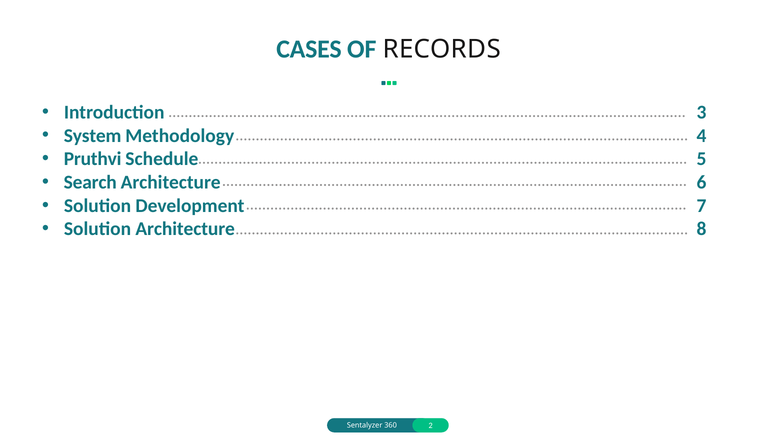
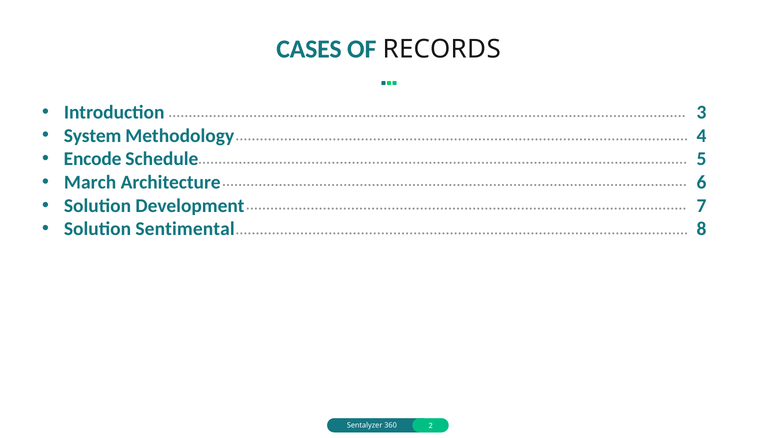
Pruthvi: Pruthvi -> Encode (93, 159)
Search: Search -> March (90, 182)
Solution Architecture: Architecture -> Sentimental (185, 229)
